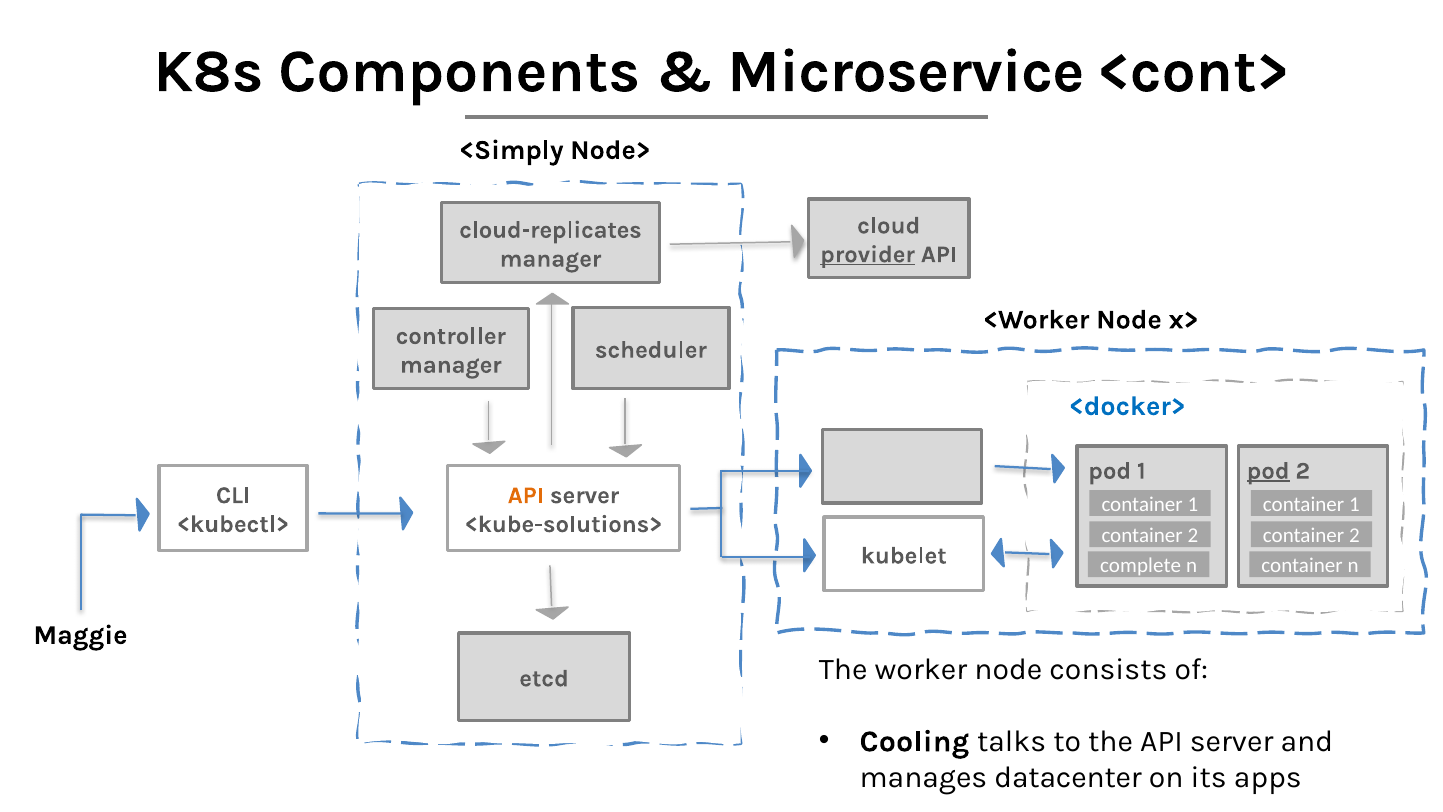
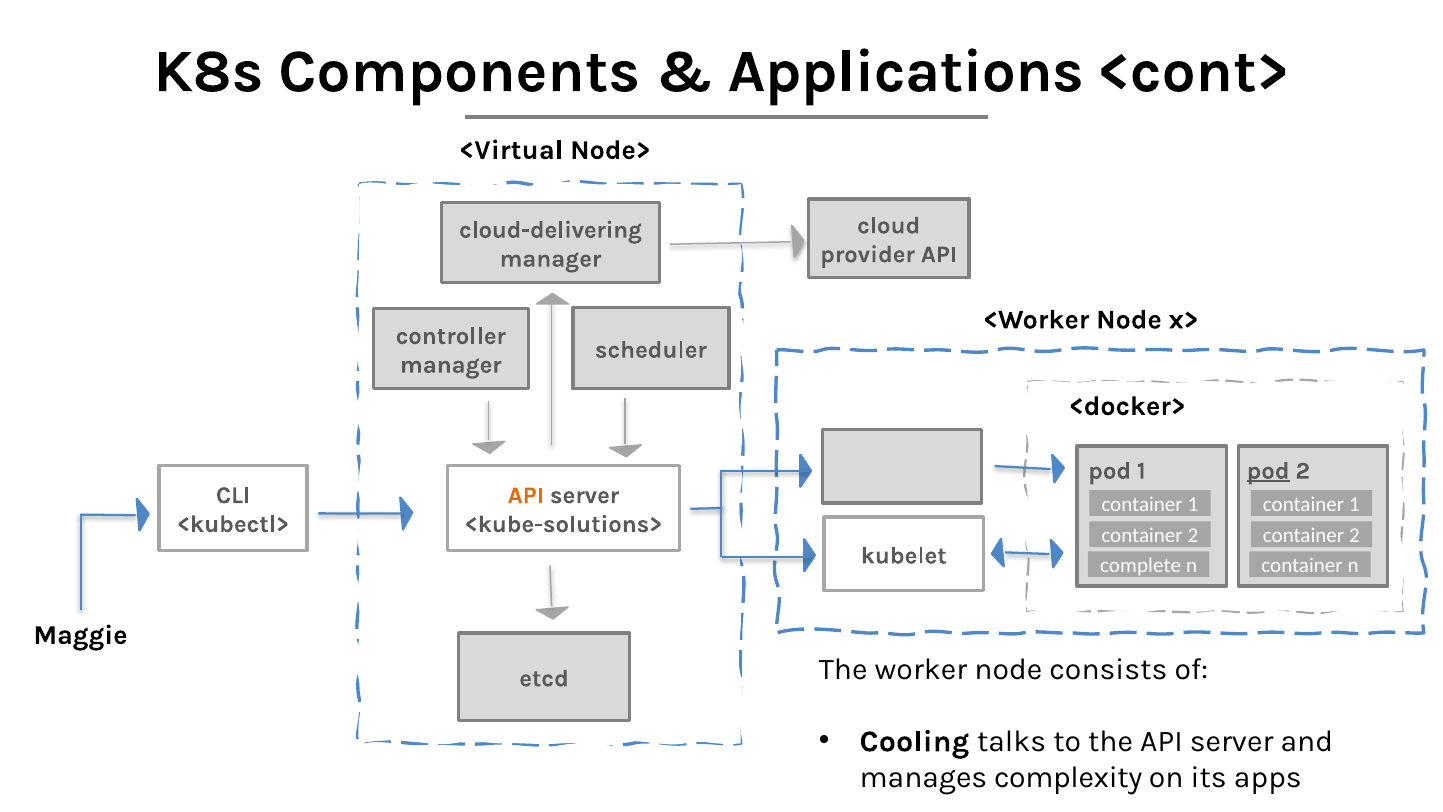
Microservice: Microservice -> Applications (906, 71)
<Simply: <Simply -> <Virtual (511, 150)
cloud-replicates: cloud-replicates -> cloud-delivering (550, 230)
provider underline: present -> none (867, 254)
<docker> colour: blue -> black (1127, 406)
datacenter: datacenter -> complexity (1068, 777)
